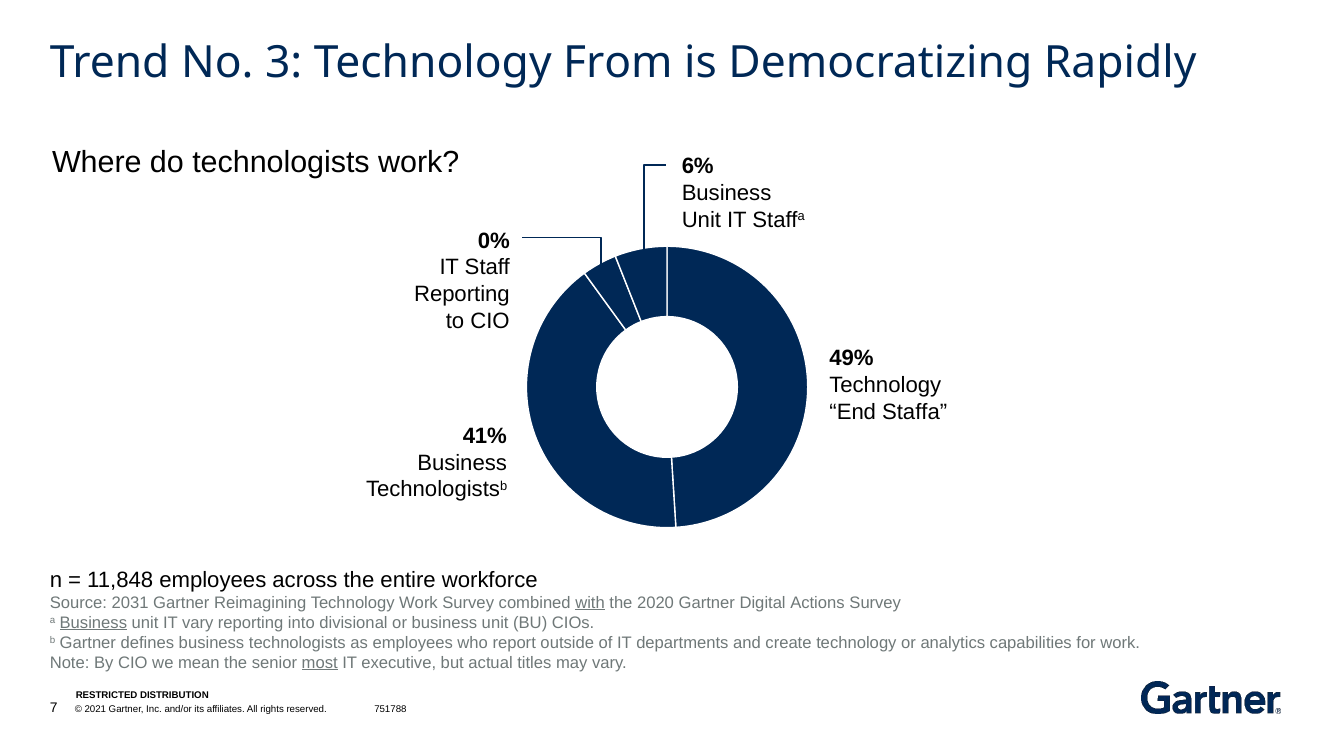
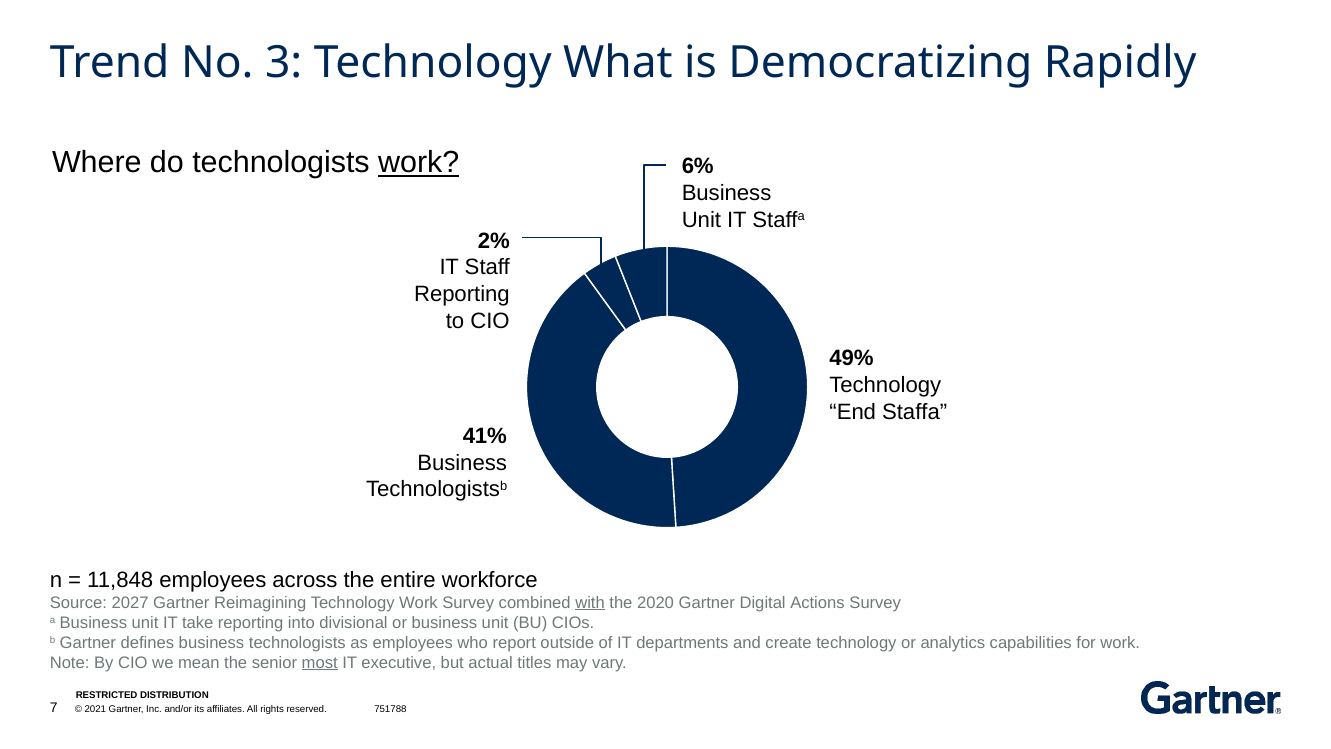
From: From -> What (618, 63)
work underline: none -> present (419, 163)
0%: 0% -> 2% (494, 241)
2031: 2031 -> 2027 (130, 602)
Business underline: present -> none (93, 622)
IT vary: vary -> take (198, 622)
